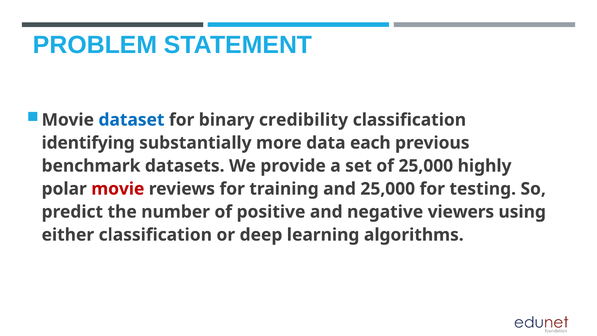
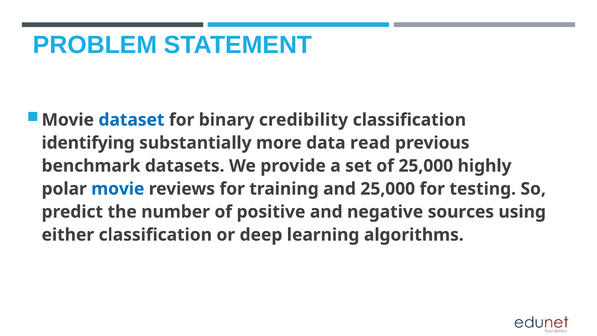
each: each -> read (370, 143)
movie colour: red -> blue (118, 189)
viewers: viewers -> sources (461, 212)
